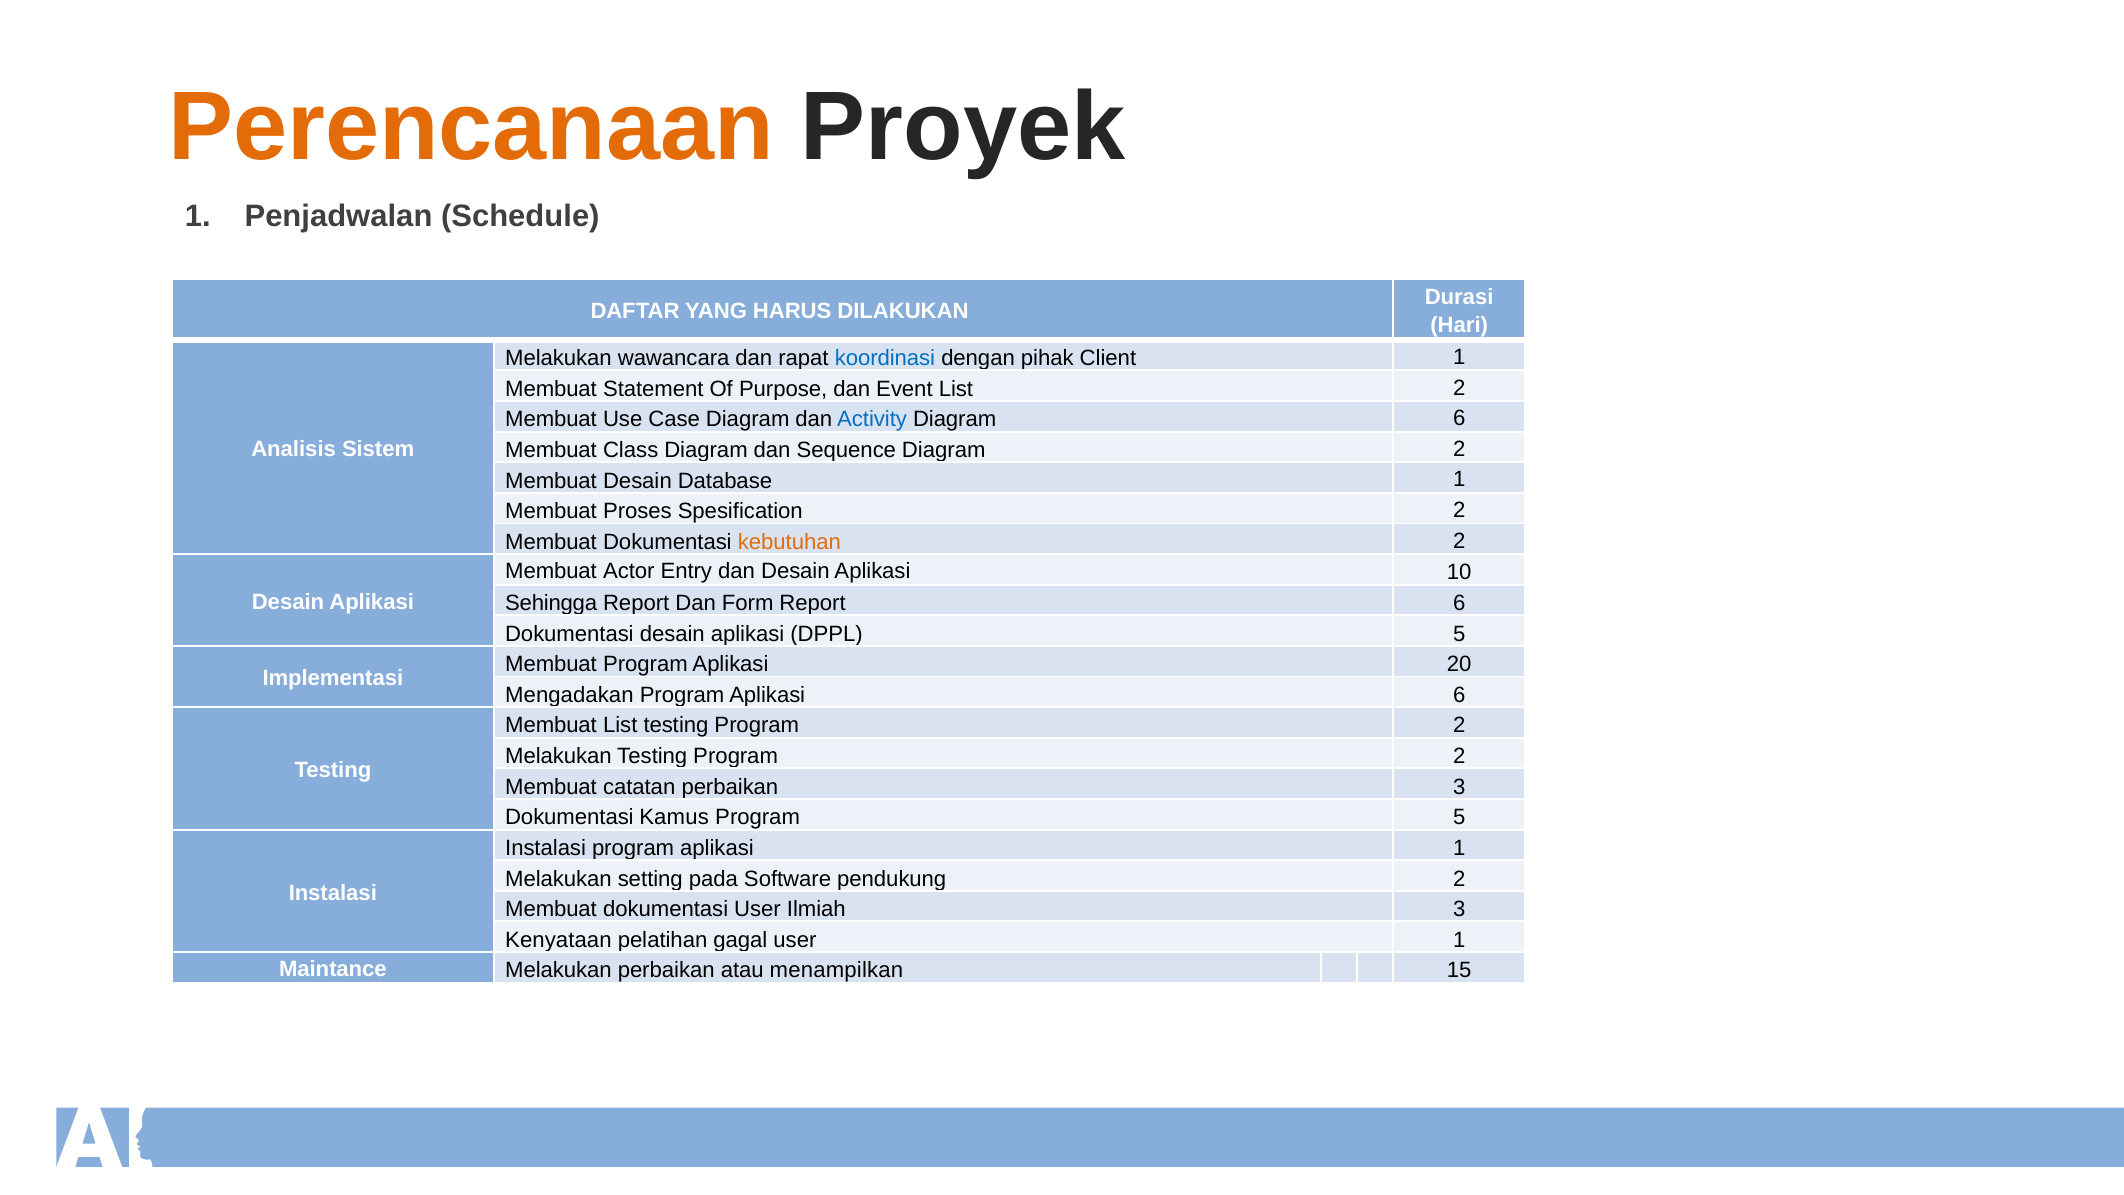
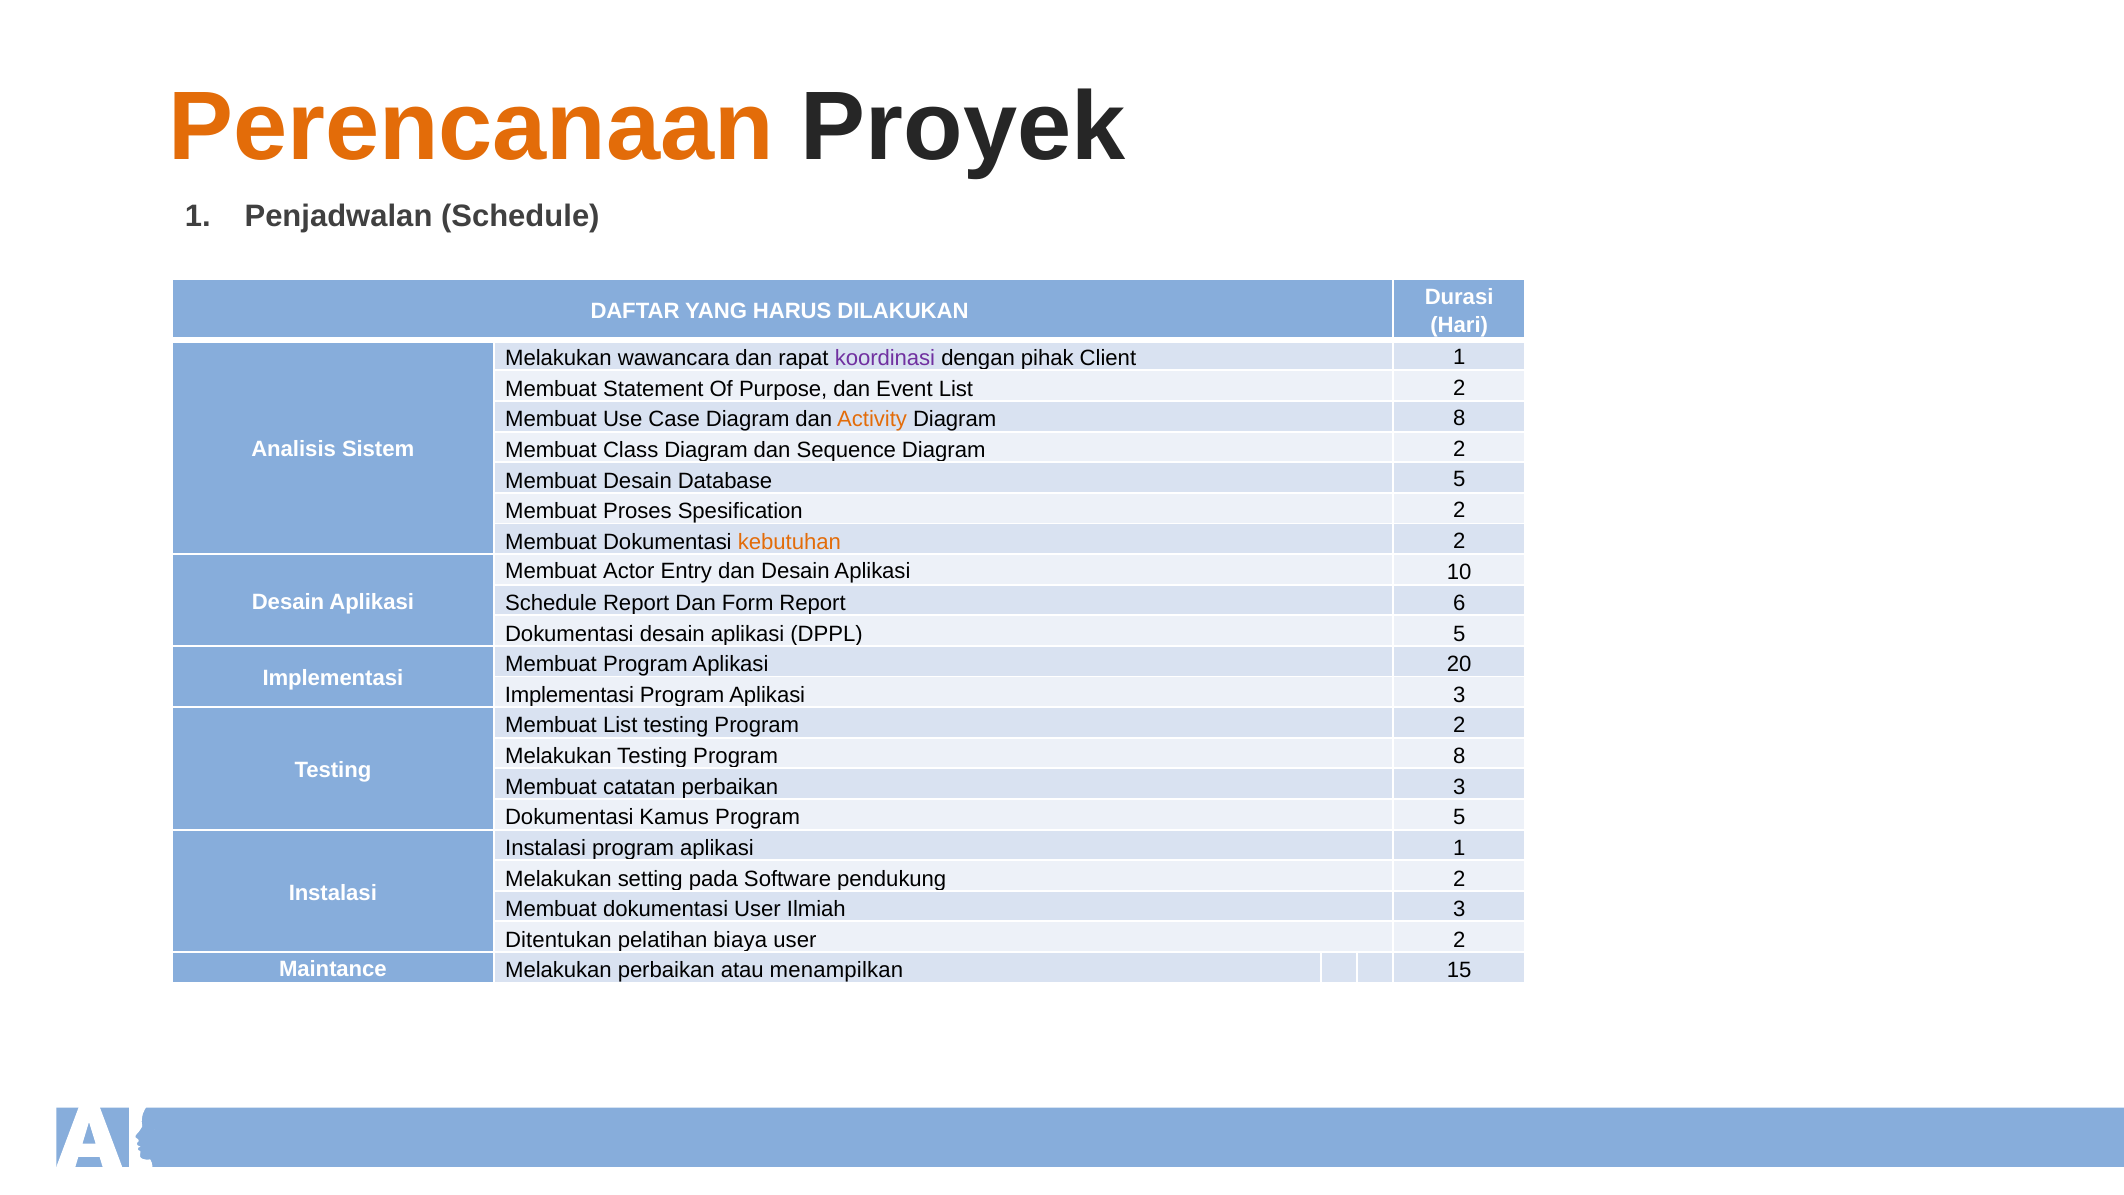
koordinasi colour: blue -> purple (885, 358)
Activity colour: blue -> orange (872, 419)
Diagram 6: 6 -> 8 (1459, 418)
Database 1: 1 -> 5 (1459, 480)
Sehingga: Sehingga -> Schedule (551, 603)
Mengadakan: Mengadakan -> Implementasi (570, 695)
Aplikasi 6: 6 -> 3 (1459, 695)
Melakukan Testing Program 2: 2 -> 8 (1459, 756)
Kenyataan: Kenyataan -> Ditentukan (558, 940)
gagal: gagal -> biaya (740, 940)
user 1: 1 -> 2 (1459, 940)
